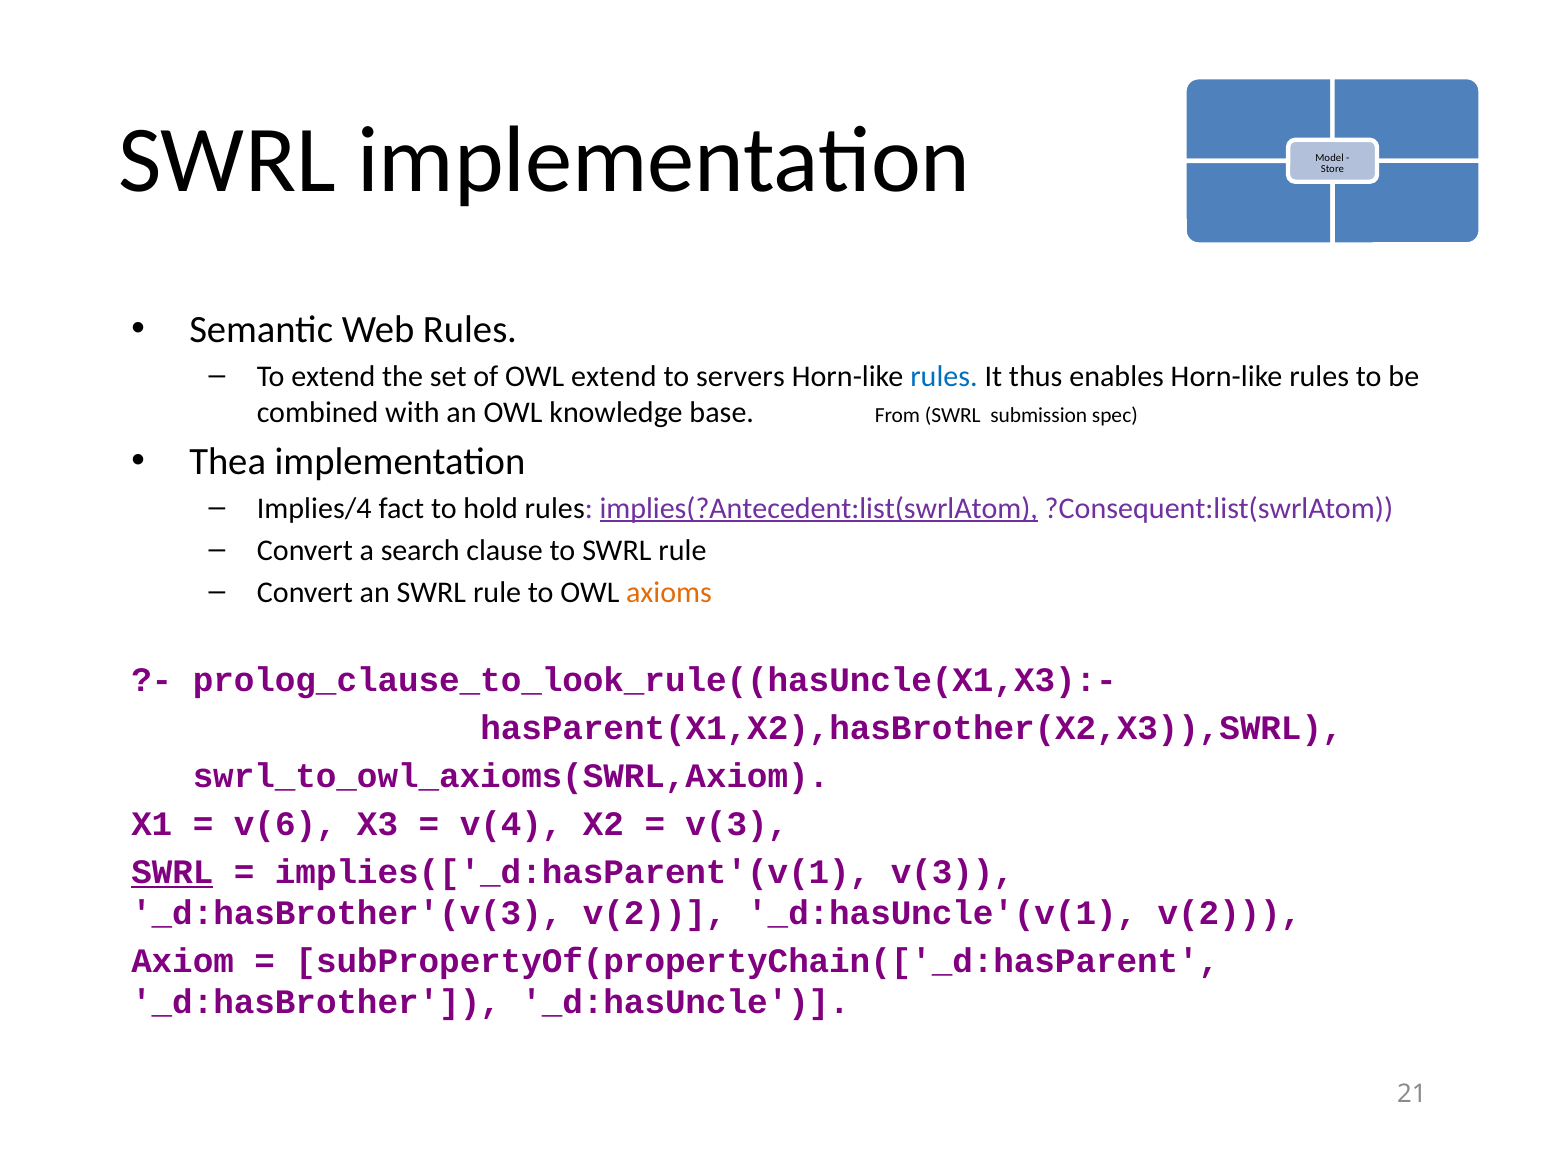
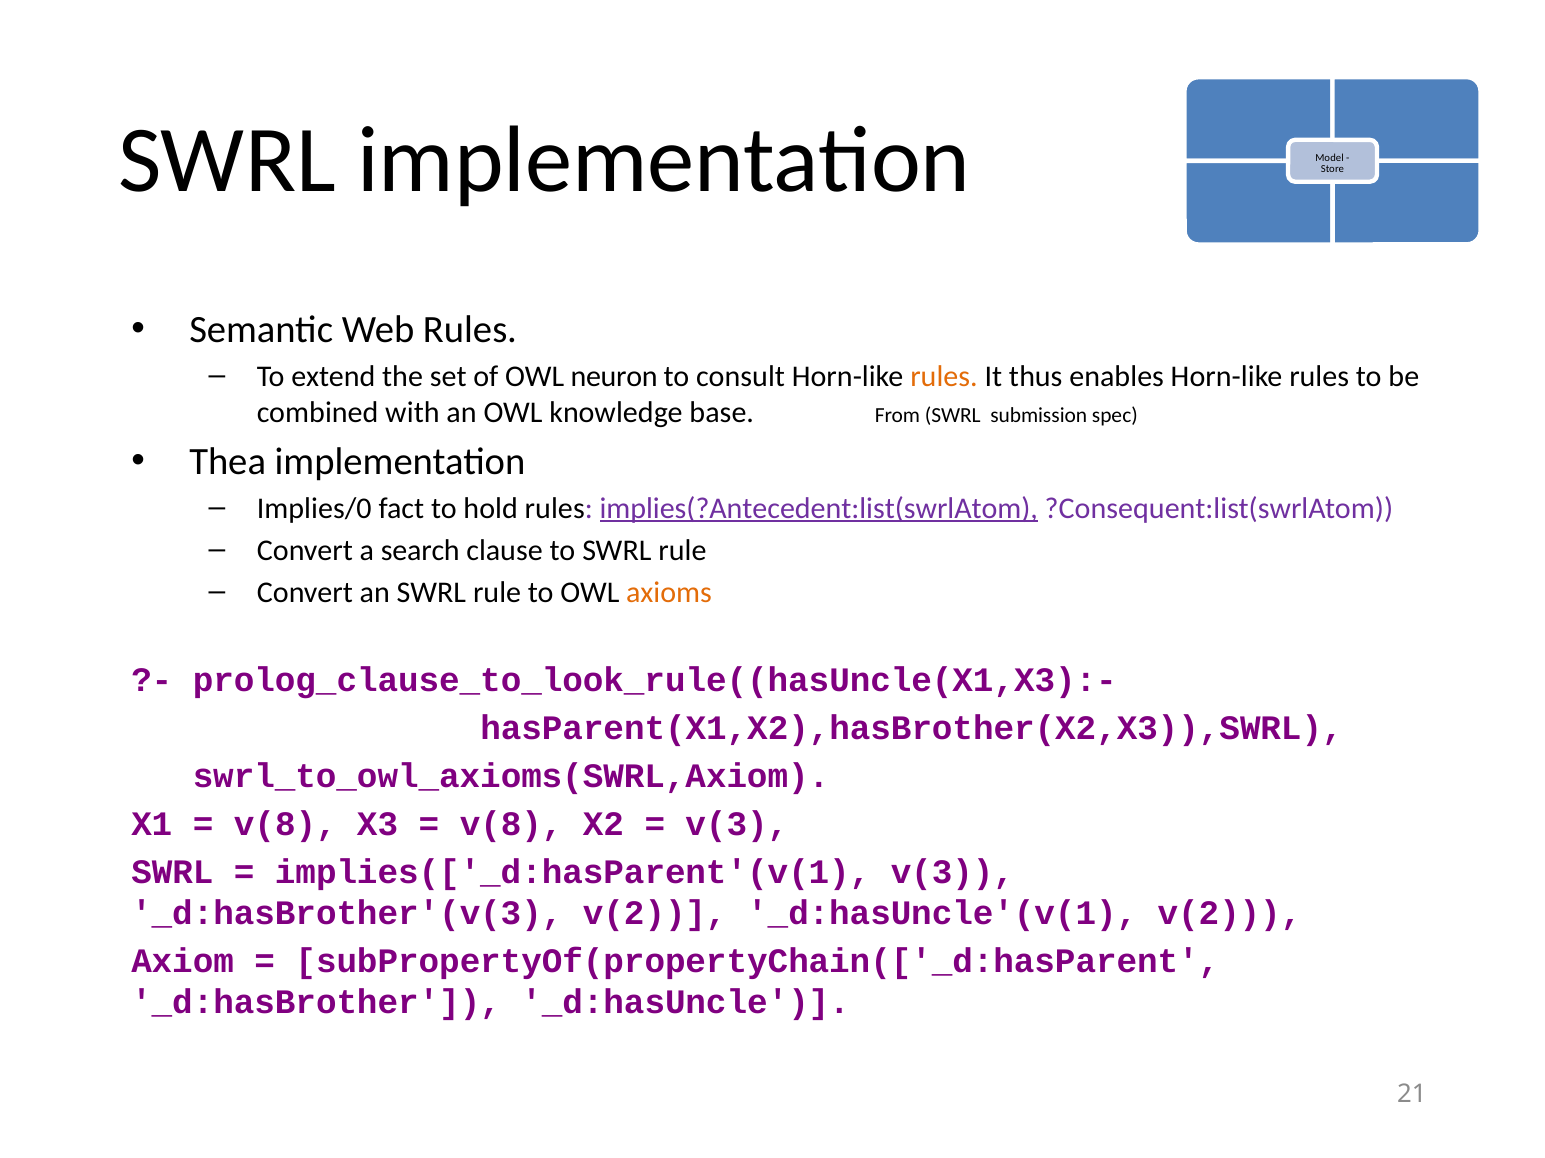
OWL extend: extend -> neuron (614, 376)
servers: servers -> consult (741, 376)
rules colour: blue -> orange (944, 376)
Implies/4: Implies/4 -> Implies/0 (314, 509)
v(6: v(6 -> v(8 (285, 825)
v(4: v(4 -> v(8 (511, 825)
SWRL underline: present -> none (172, 873)
